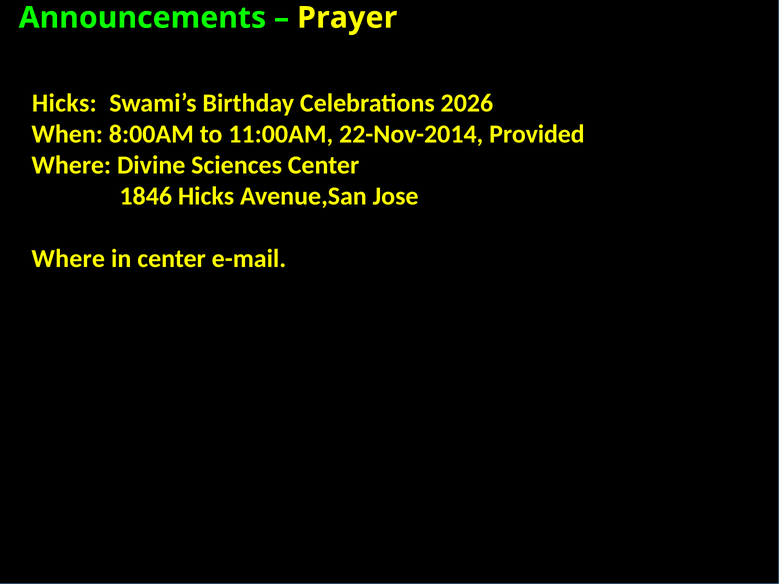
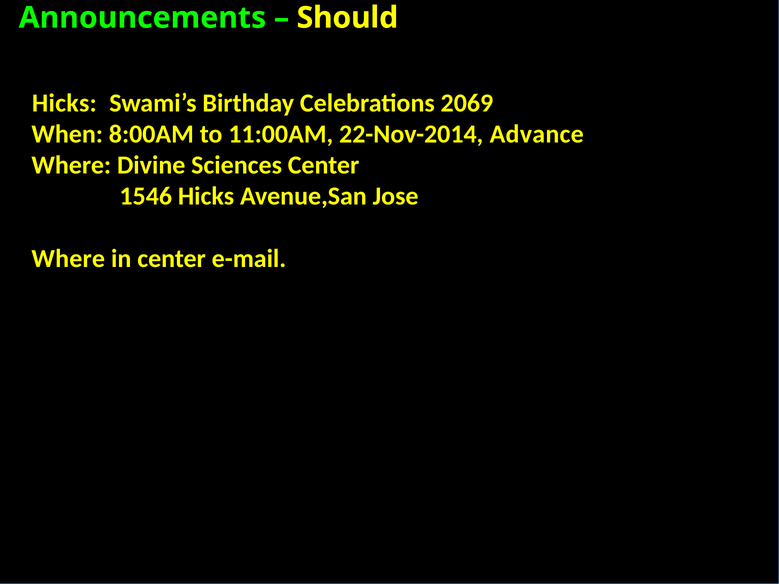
Prayer: Prayer -> Should (347, 18)
2026: 2026 -> 2069 (467, 103)
Provided: Provided -> Advance (537, 134)
1846: 1846 -> 1546 (146, 196)
